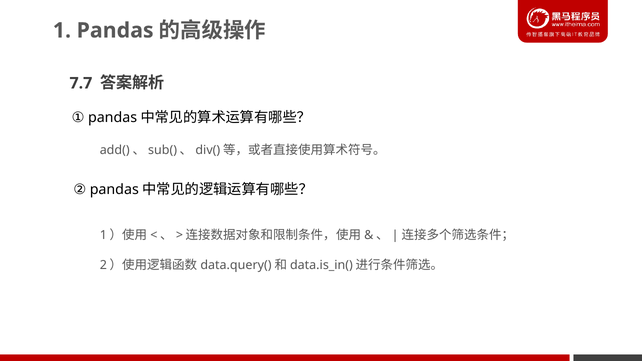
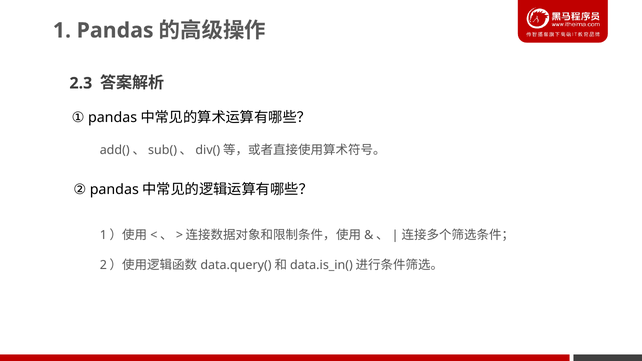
7.7: 7.7 -> 2.3 (81, 83)
